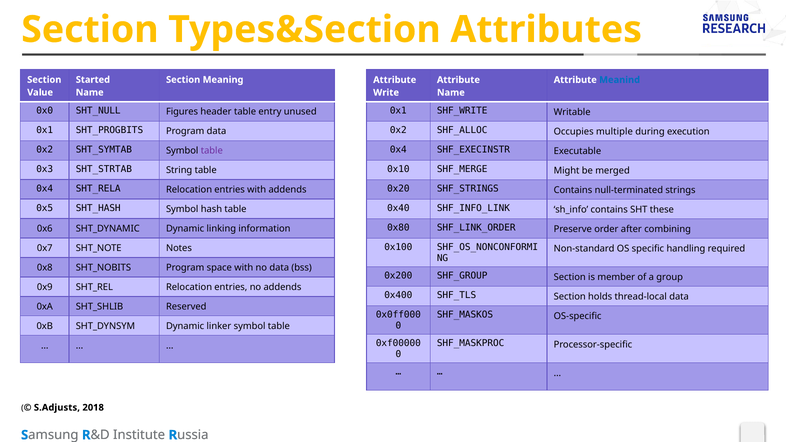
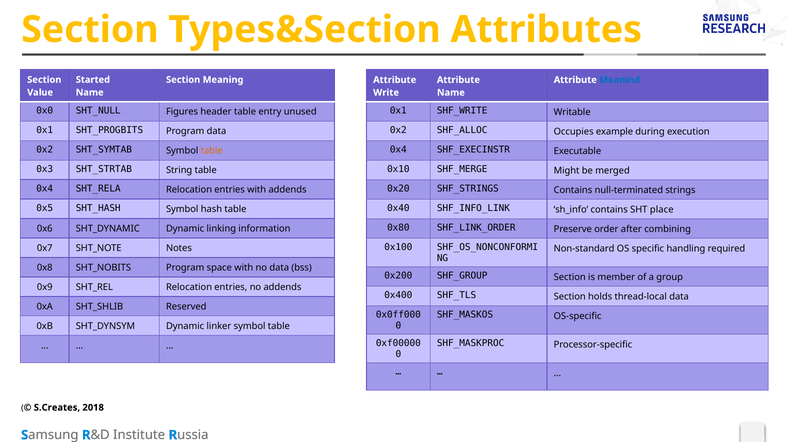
multiple: multiple -> example (615, 132)
table colour: purple -> orange (212, 151)
these: these -> place (662, 210)
S.Adjusts: S.Adjusts -> S.Creates (57, 408)
